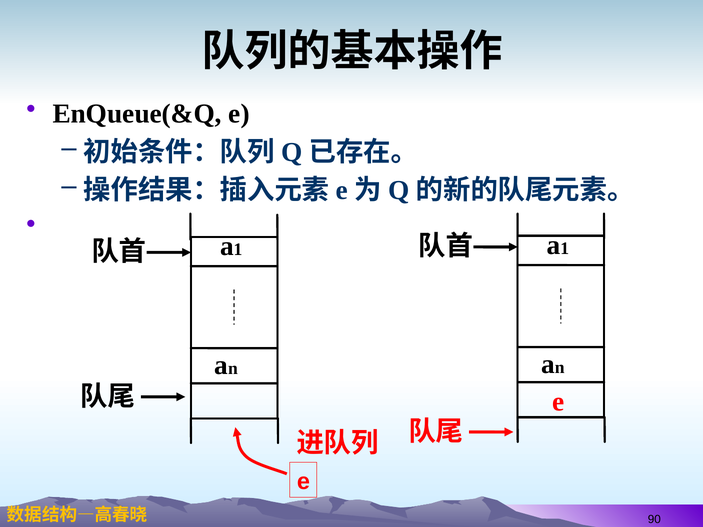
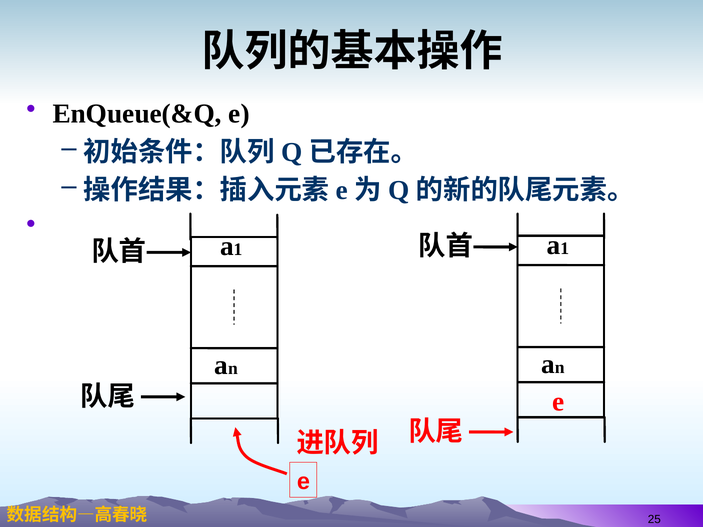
90: 90 -> 25 (654, 520)
